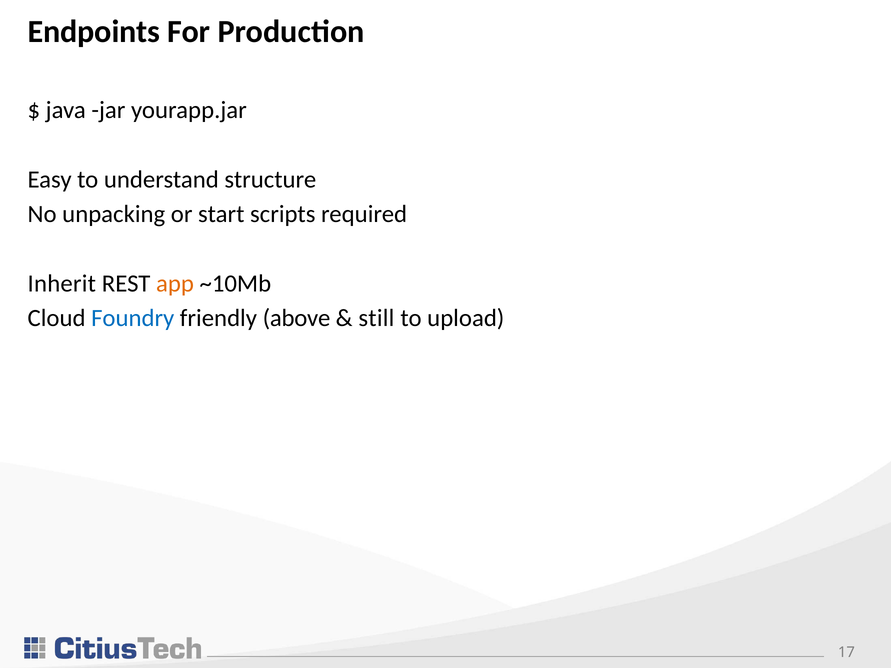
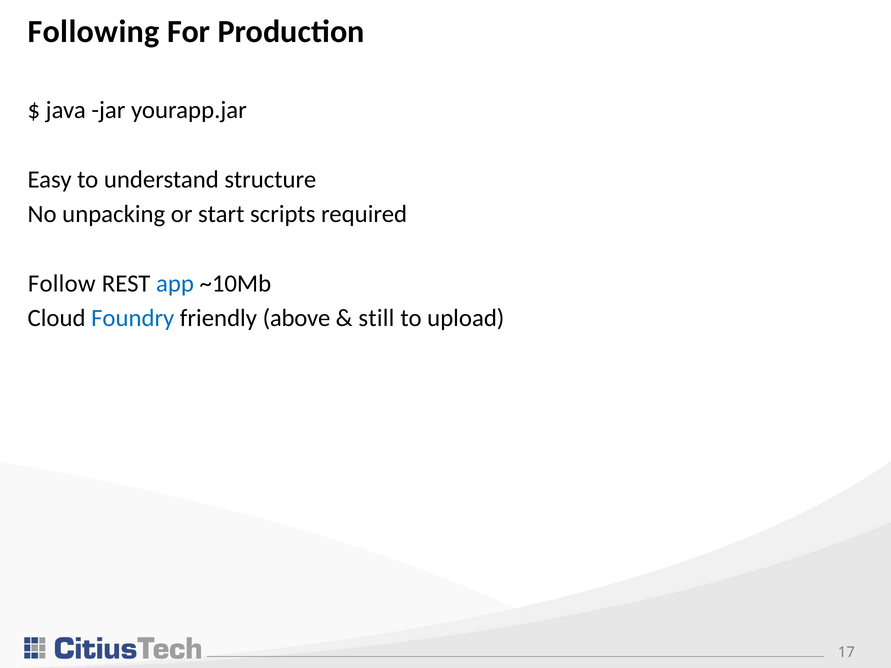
Endpoints: Endpoints -> Following (94, 31)
Inherit: Inherit -> Follow (62, 283)
app colour: orange -> blue (175, 283)
